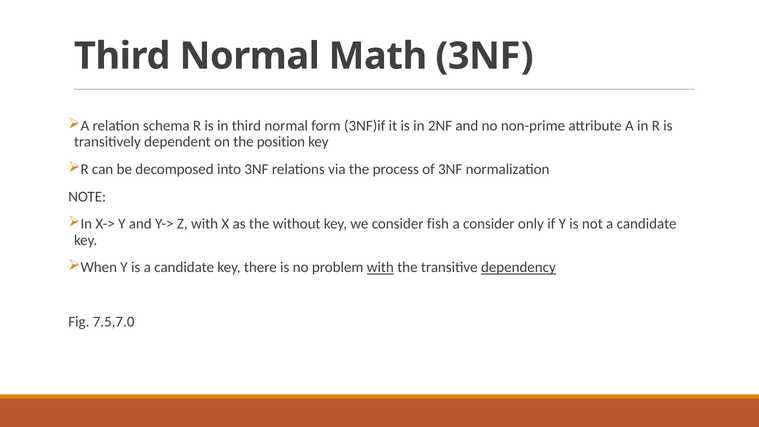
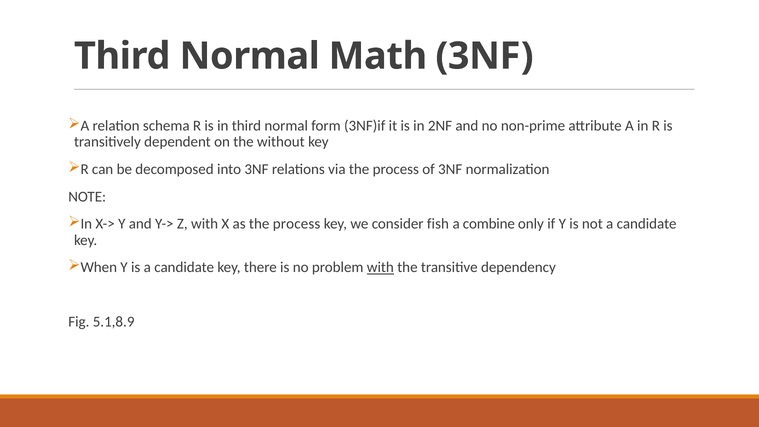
position: position -> without (281, 142)
as the without: without -> process (297, 224)
a consider: consider -> combine (489, 224)
dependency underline: present -> none (518, 267)
7.5,7.0: 7.5,7.0 -> 5.1,8.9 (114, 322)
